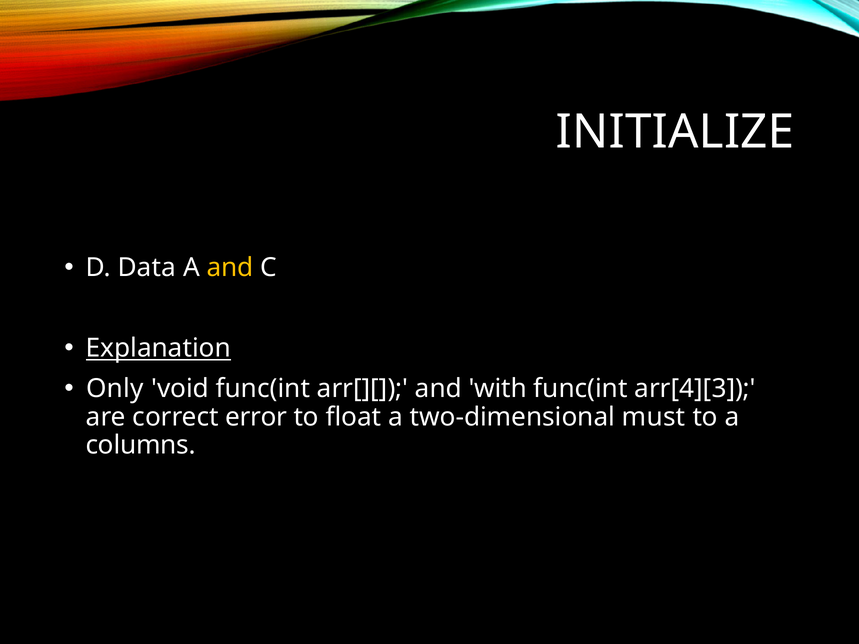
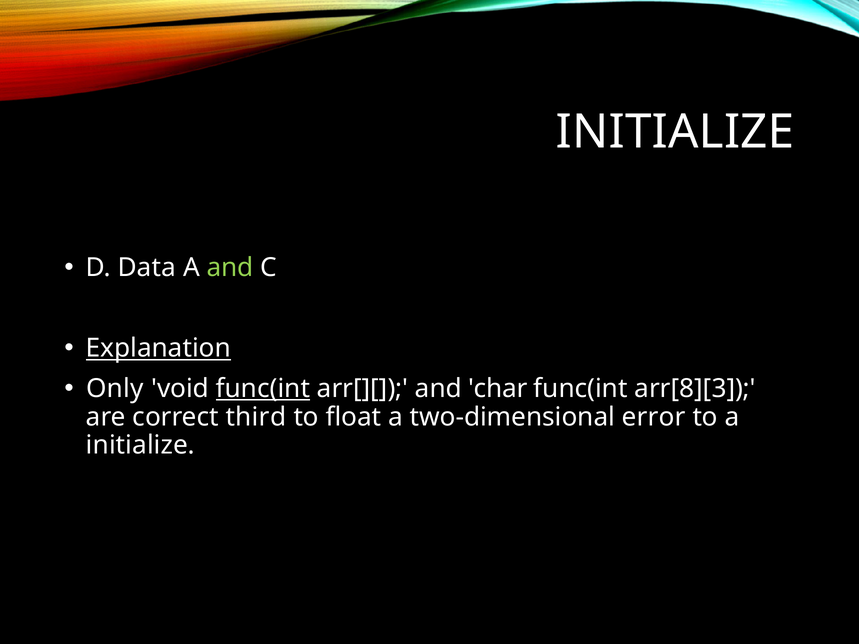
and colour: yellow -> light green (230, 268)
func(int underline: none -> present (263, 389)
with: with -> char (498, 389)
arr[4][3: arr[4][3 -> arr[8][3 (695, 389)
error: error -> third (256, 417)
must: must -> error (654, 417)
columns: columns -> initialize (140, 445)
